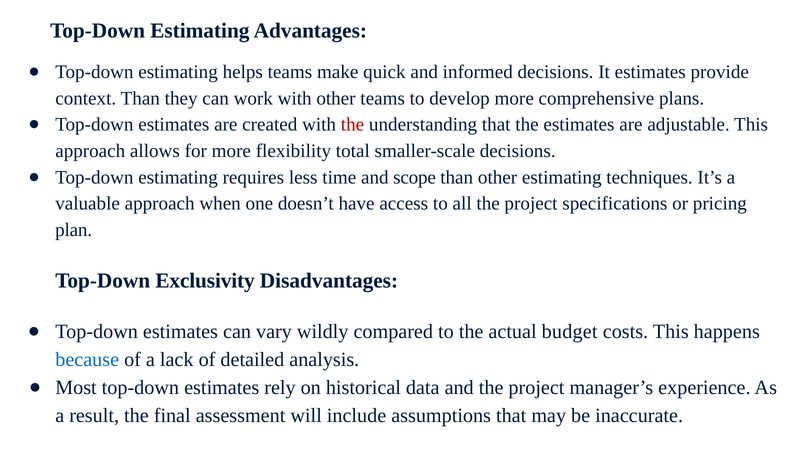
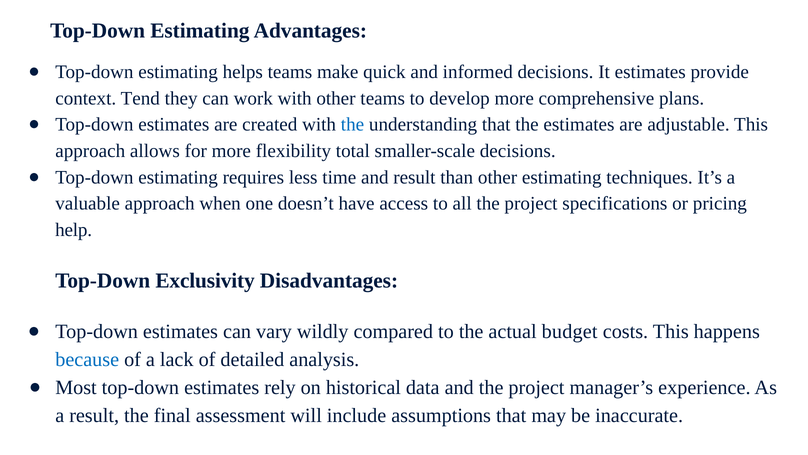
context Than: Than -> Tend (140, 98)
the colour: red -> blue (352, 124)
and scope: scope -> result (414, 177)
plan: plan -> help (74, 230)
